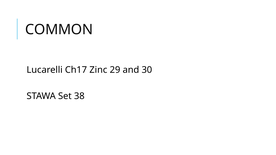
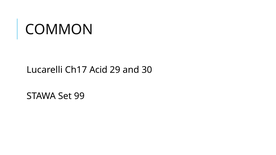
Zinc: Zinc -> Acid (98, 70)
38: 38 -> 99 (79, 96)
